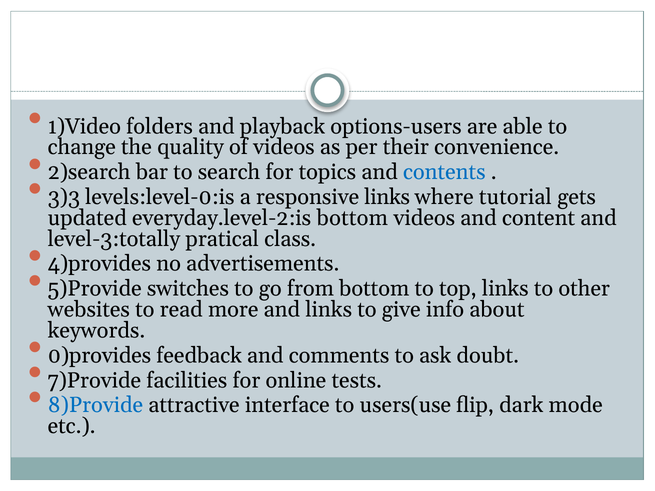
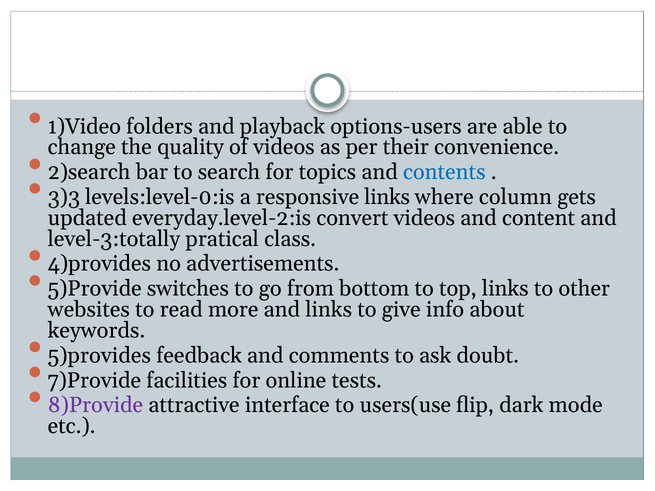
tutorial: tutorial -> column (515, 197)
everyday.level-2:is bottom: bottom -> convert (352, 218)
0)provides: 0)provides -> 5)provides (99, 356)
8)Provide colour: blue -> purple (95, 405)
